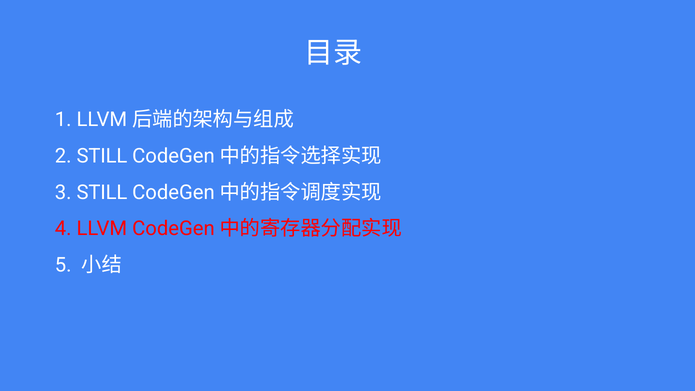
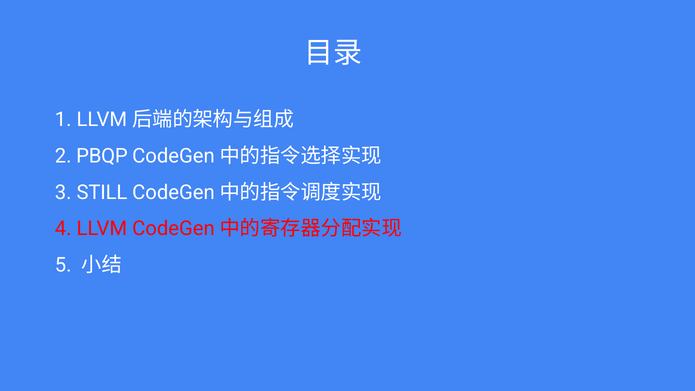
2 STILL: STILL -> PBQP (102, 156)
